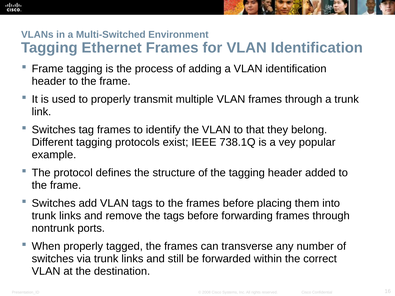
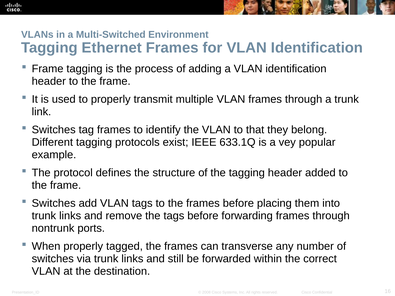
738.1Q: 738.1Q -> 633.1Q (237, 142)
